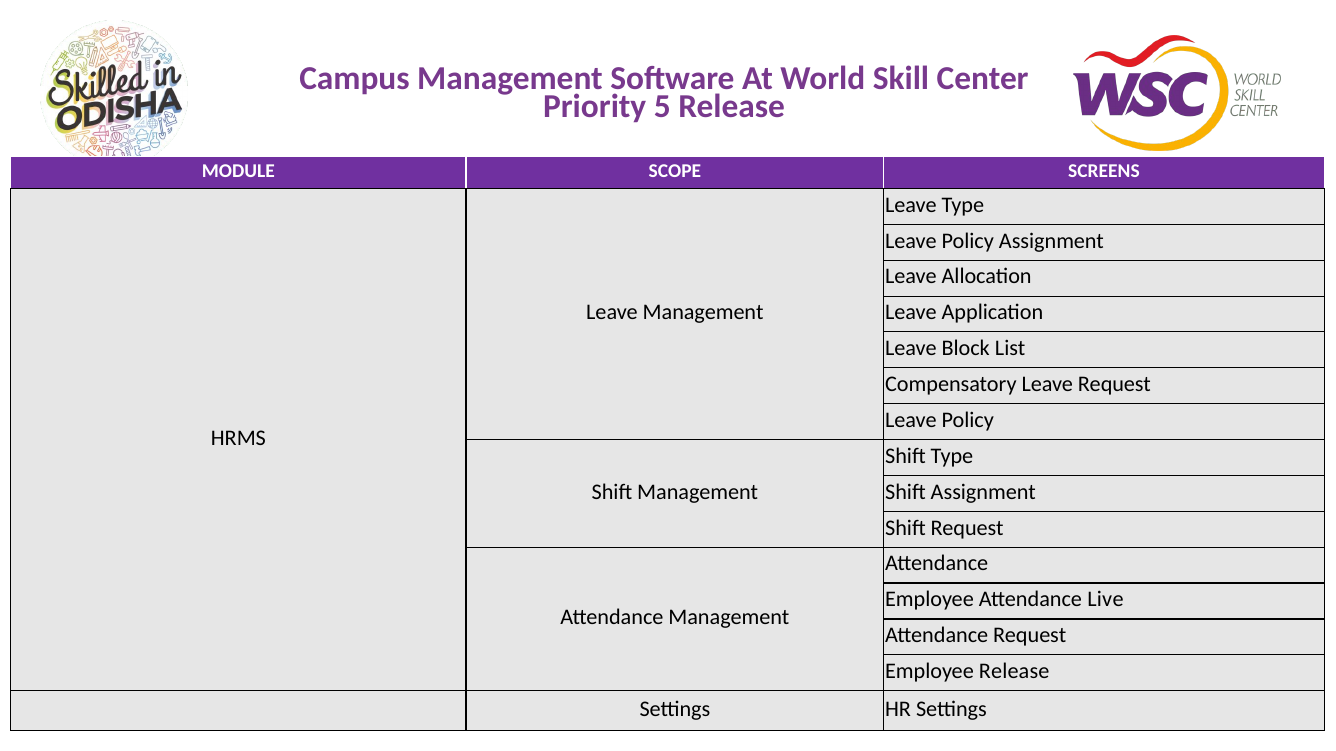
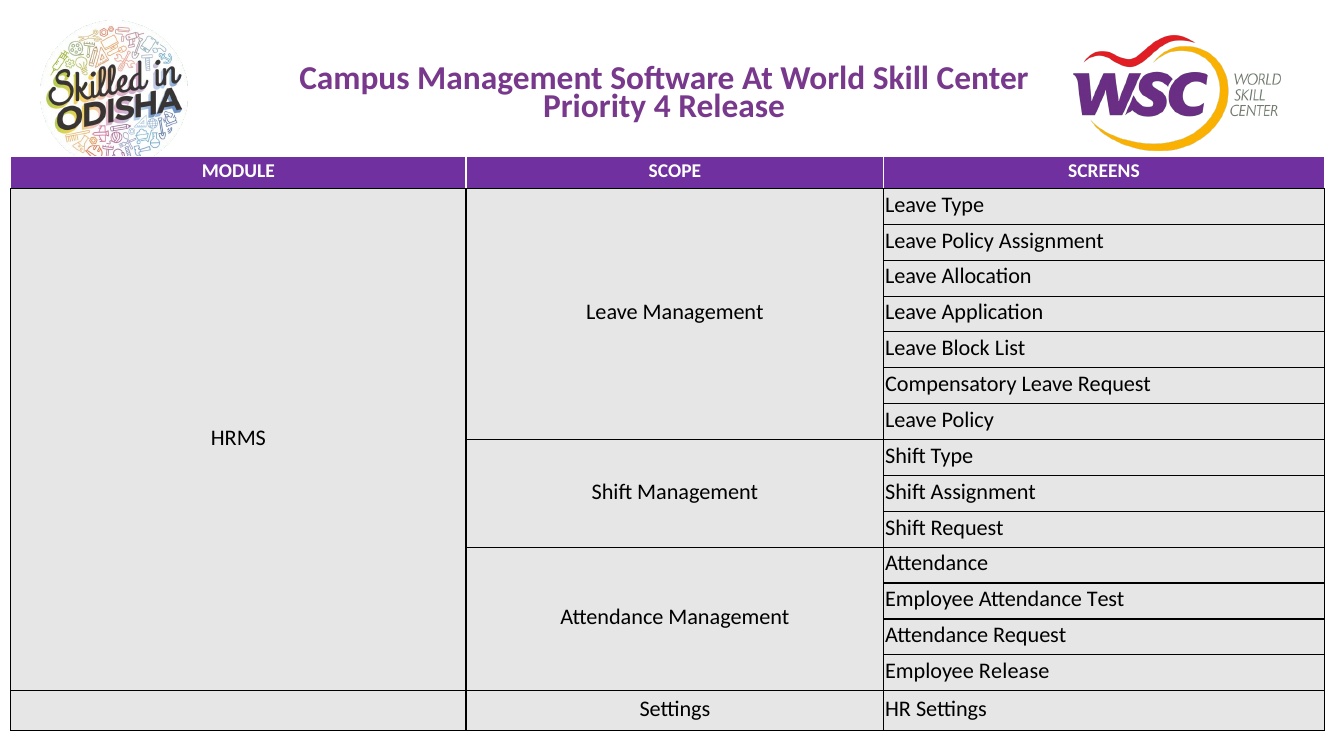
5: 5 -> 4 (662, 106)
Live: Live -> Test (1106, 600)
